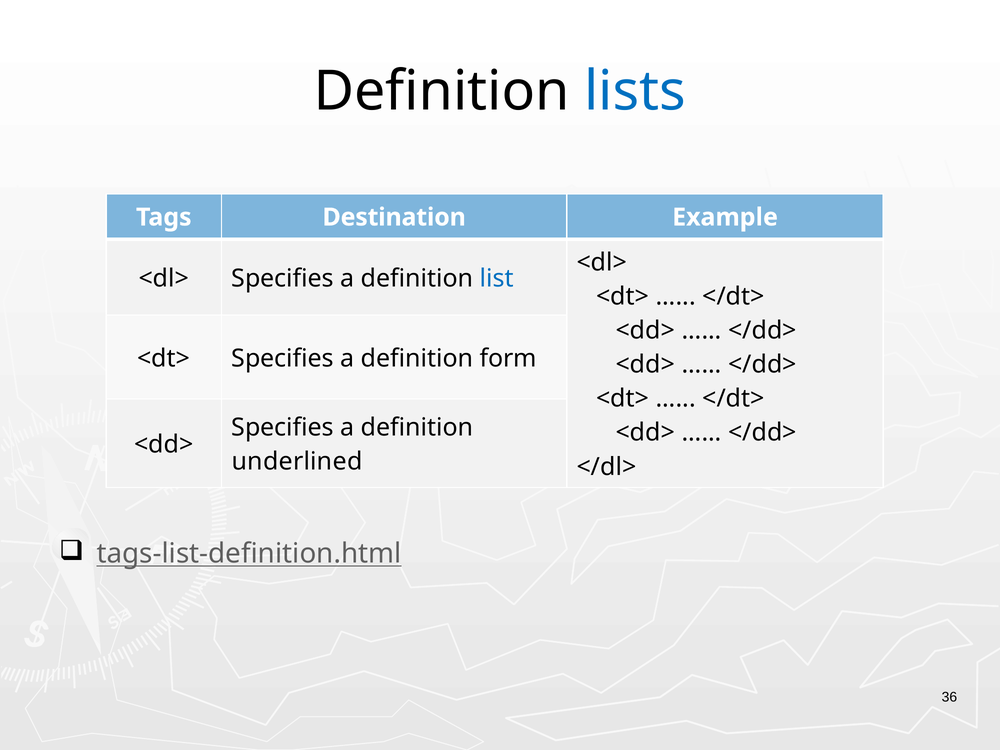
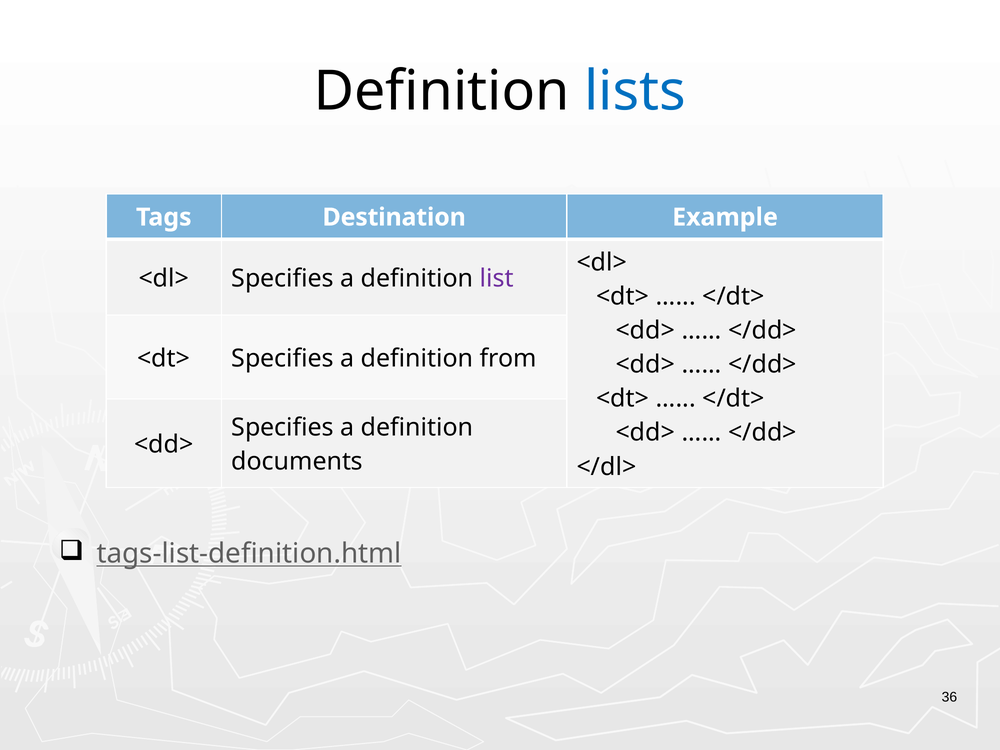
list colour: blue -> purple (497, 279)
form: form -> from (508, 358)
underlined: underlined -> documents (297, 462)
